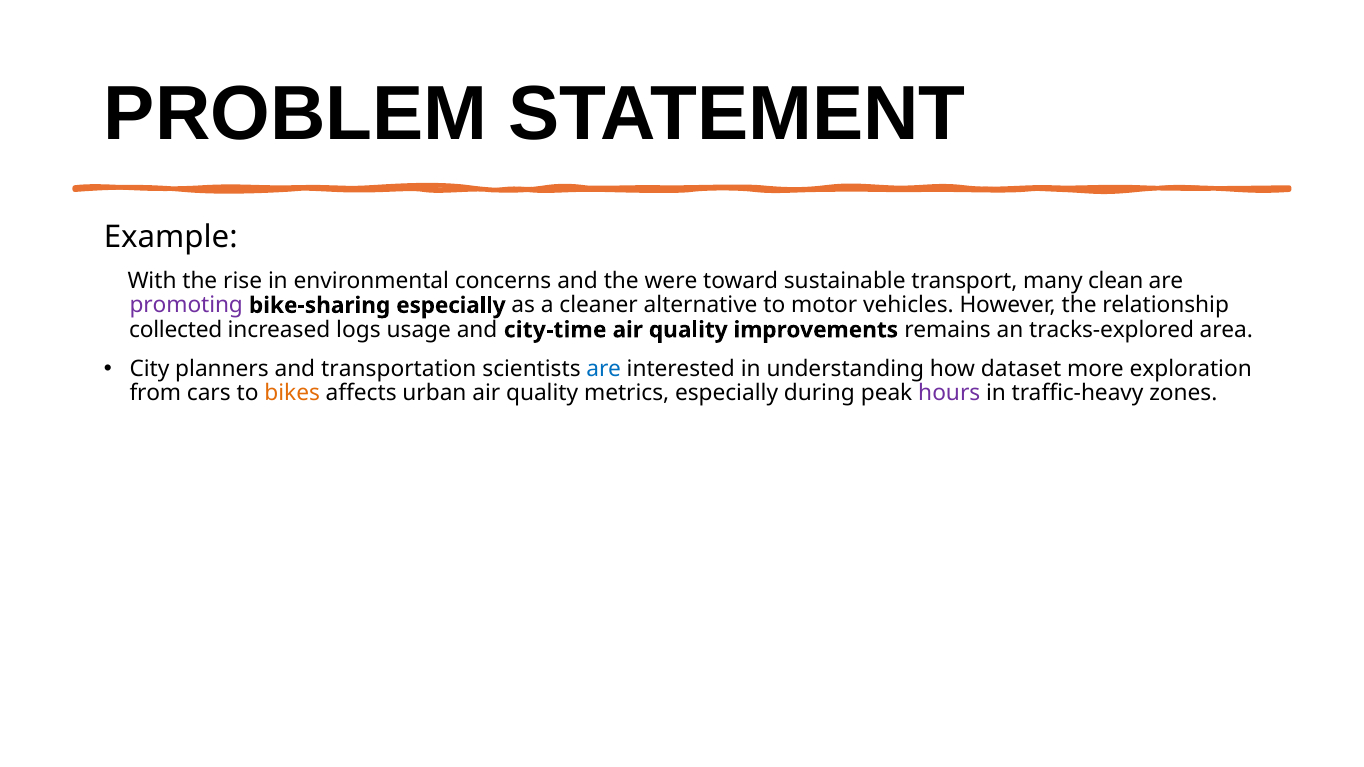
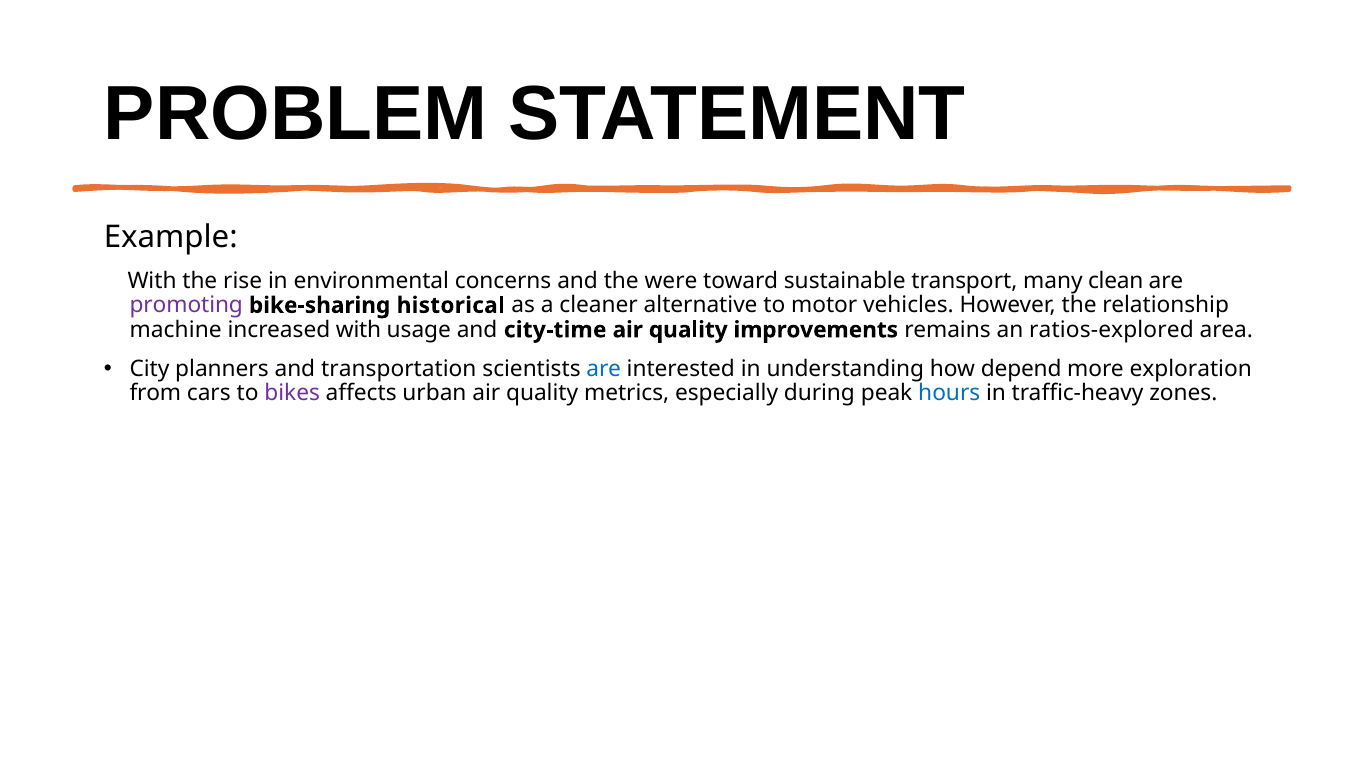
bike-sharing especially: especially -> historical (451, 305)
collected: collected -> machine (176, 330)
increased logs: logs -> with (359, 330)
tracks-explored: tracks-explored -> ratios-explored (1111, 330)
dataset: dataset -> depend (1021, 369)
bikes colour: orange -> purple (292, 393)
hours colour: purple -> blue (949, 393)
